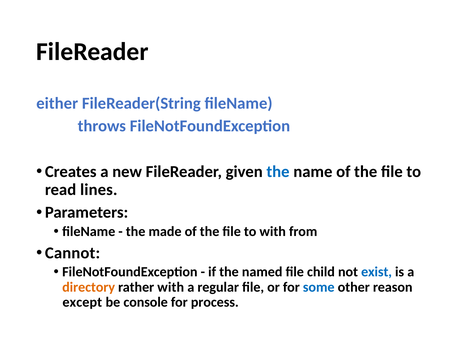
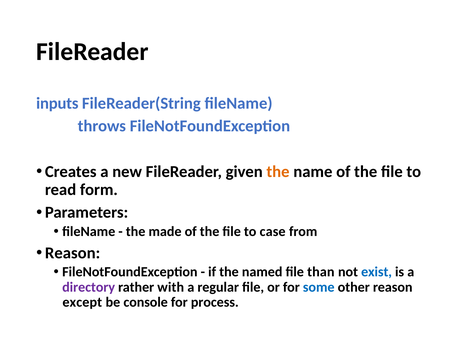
either: either -> inputs (57, 103)
the colour: blue -> orange (278, 172)
lines: lines -> form (99, 190)
to with: with -> case (273, 231)
Cannot: Cannot -> Reason (73, 253)
child: child -> than (321, 272)
directory colour: orange -> purple (89, 287)
